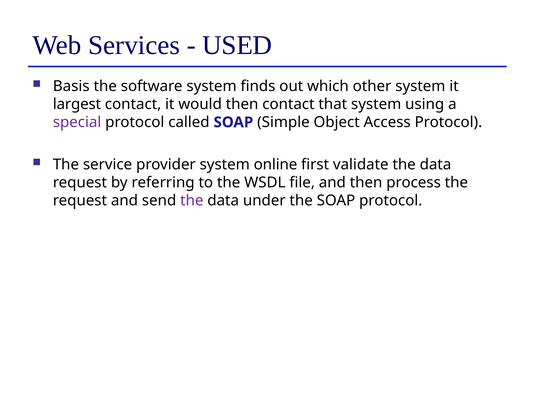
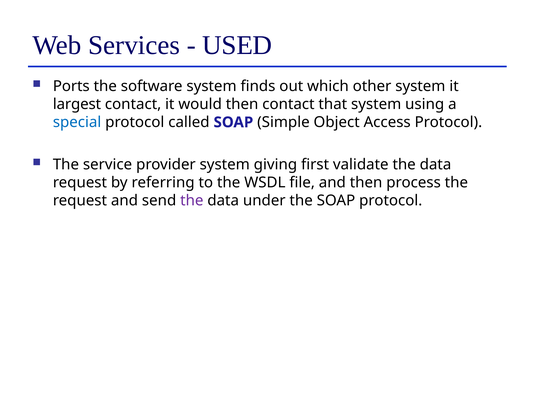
Basis: Basis -> Ports (71, 86)
special colour: purple -> blue (77, 122)
online: online -> giving (275, 165)
